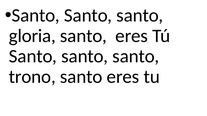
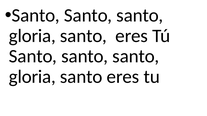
trono: trono -> gloria (32, 77)
